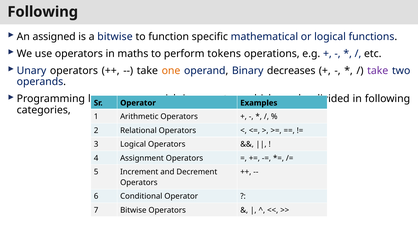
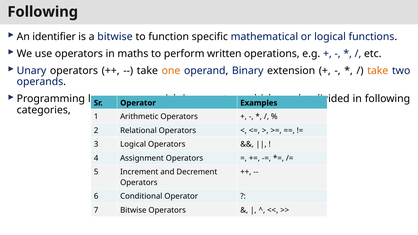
assigned: assigned -> identifier (54, 37)
tokens: tokens -> written (224, 54)
decreases: decreases -> extension (291, 71)
take colour: purple -> orange (378, 71)
